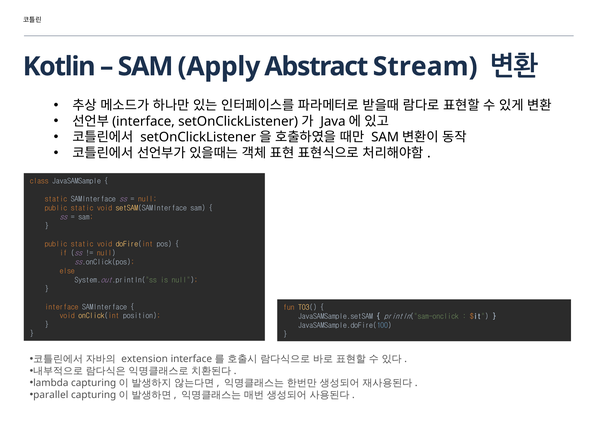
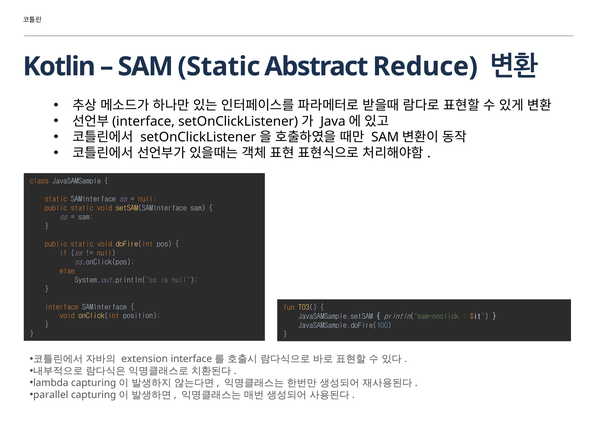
SAM Apply: Apply -> Static (219, 67)
Stream: Stream -> Reduce (425, 67)
